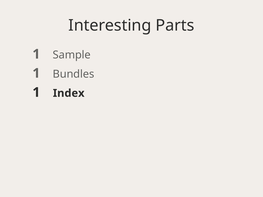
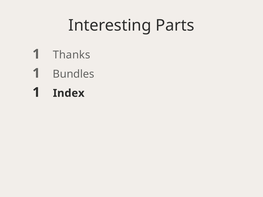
Sample: Sample -> Thanks (72, 55)
